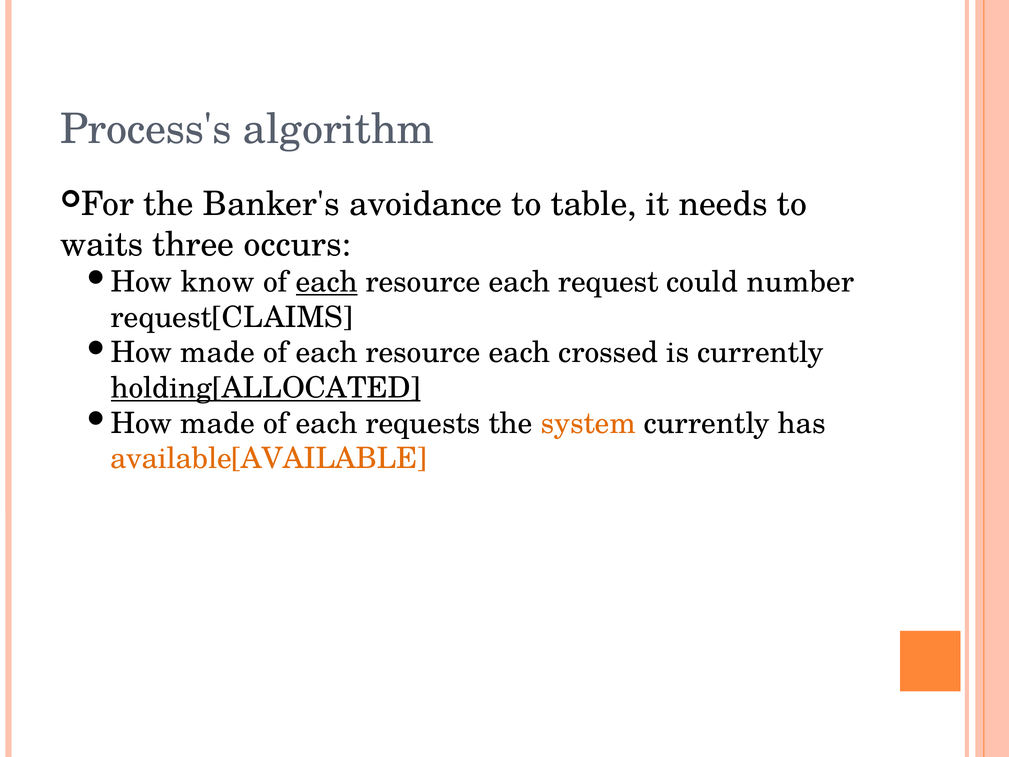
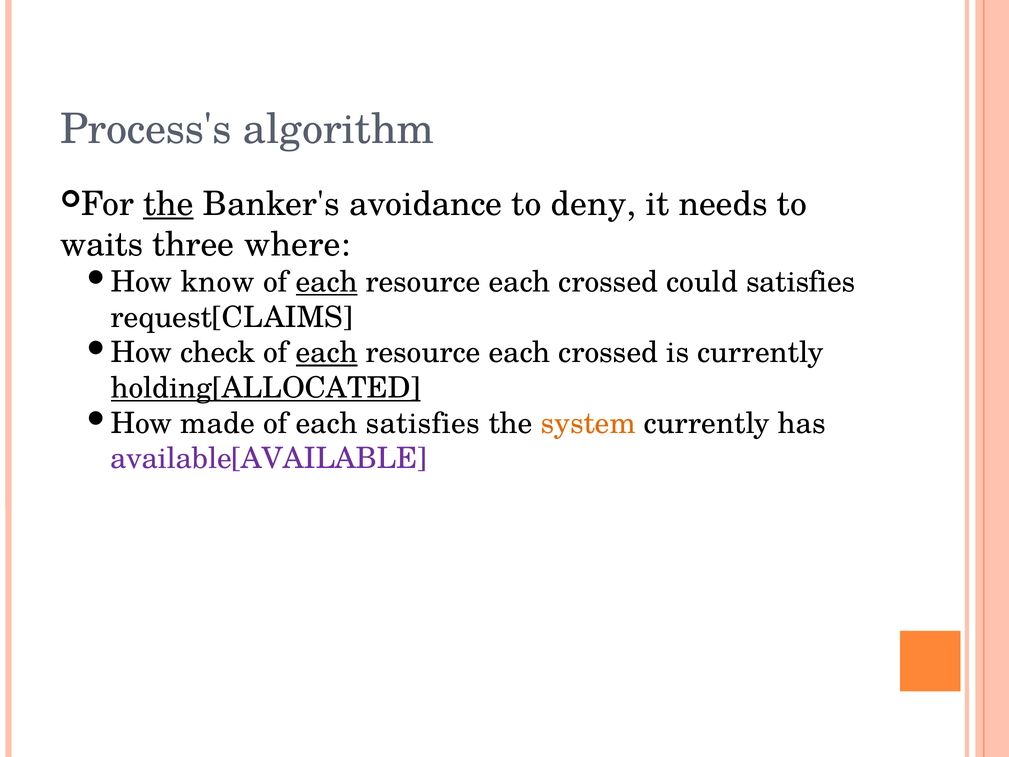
the underline: none -> present (168, 204)
table: table -> deny (593, 204)
occurs: occurs -> where (297, 244)
request: request -> crossed (608, 282)
could number: number -> satisfies (801, 282)
made: made -> check (218, 353)
each underline: none -> present (327, 353)
each requests: requests -> satisfies (423, 423)
available[AVAILABLE colour: orange -> purple (269, 459)
